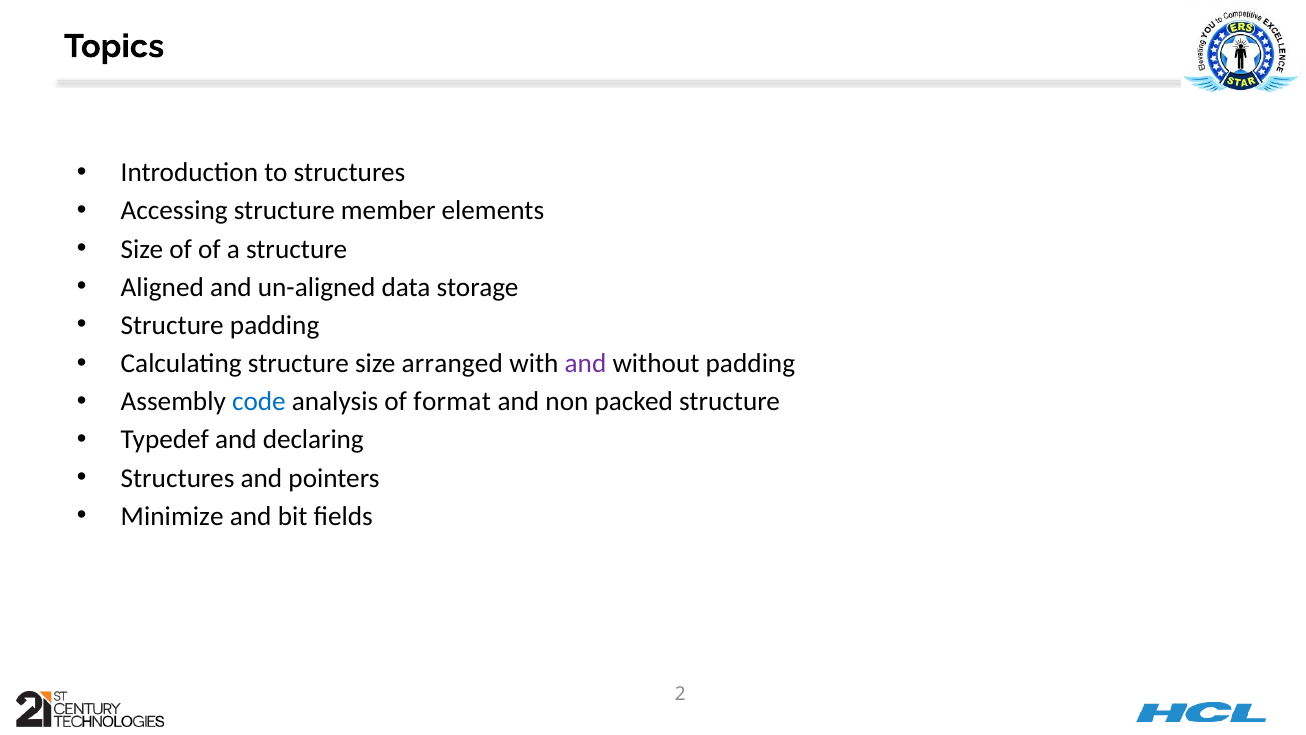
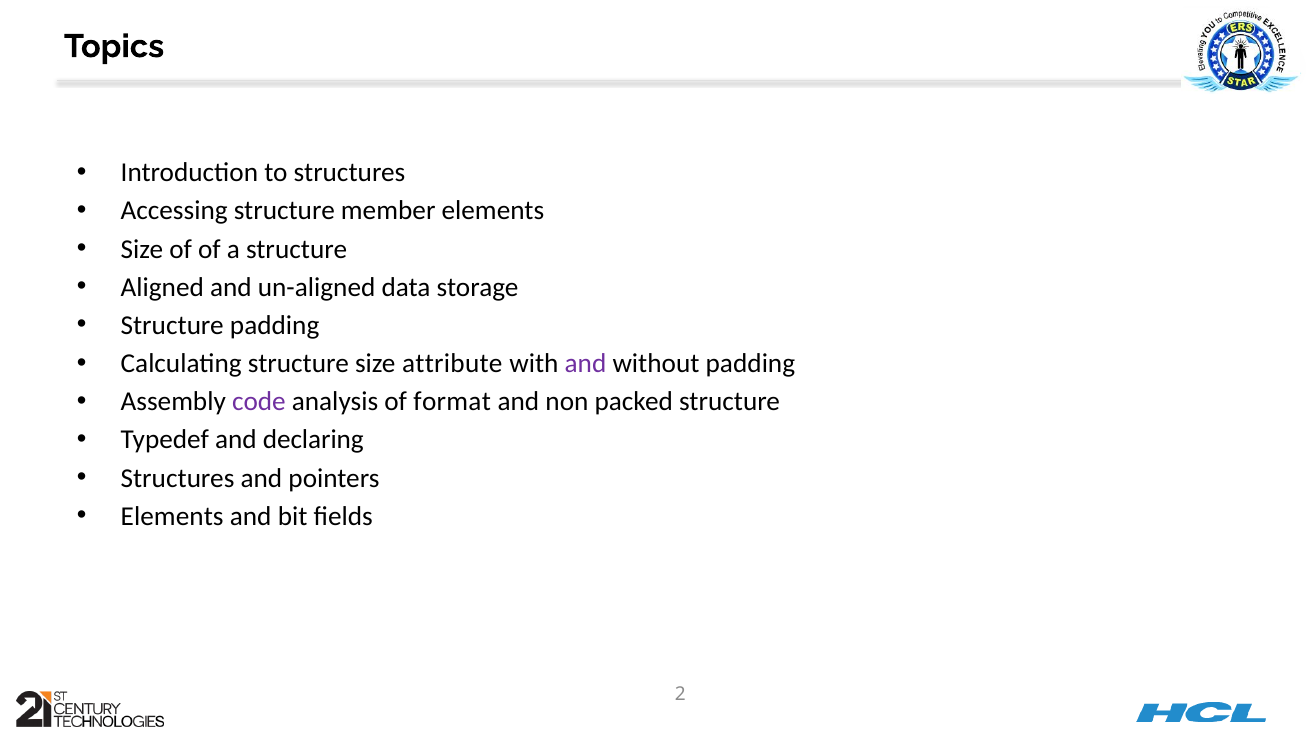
arranged: arranged -> attribute (452, 363)
code colour: blue -> purple (259, 402)
Minimize: Minimize -> Elements (172, 516)
